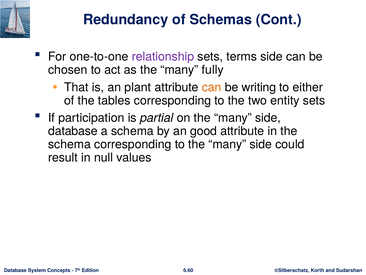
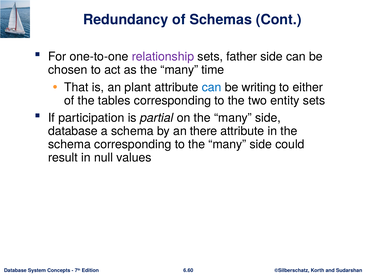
terms: terms -> father (242, 57)
fully: fully -> time (213, 70)
can colour: orange -> blue (212, 87)
good: good -> there (204, 131)
